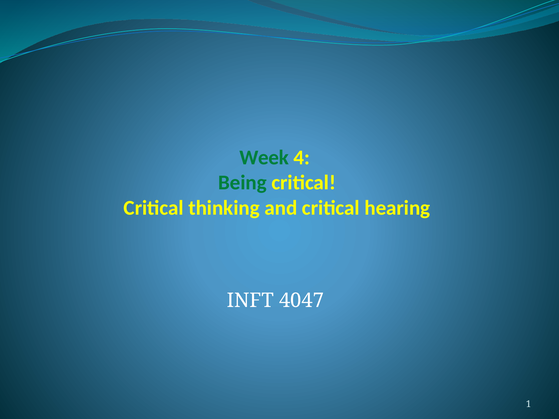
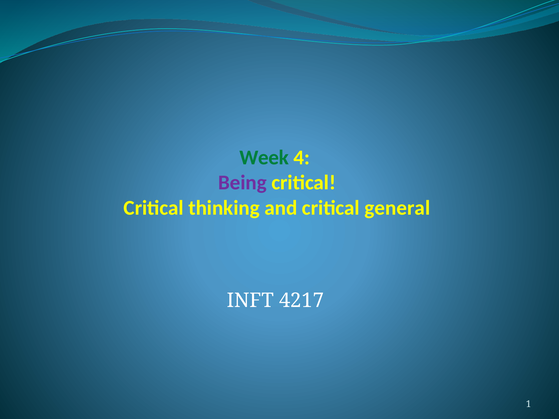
Being colour: green -> purple (242, 183)
hearing: hearing -> general (397, 208)
4047: 4047 -> 4217 (302, 301)
